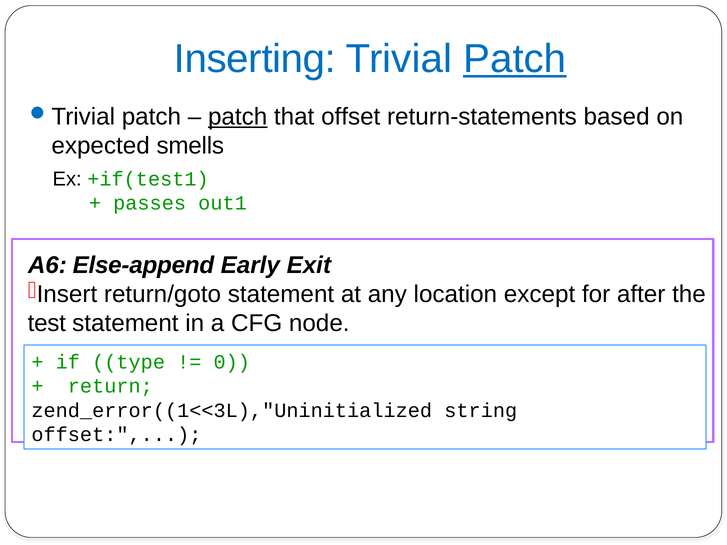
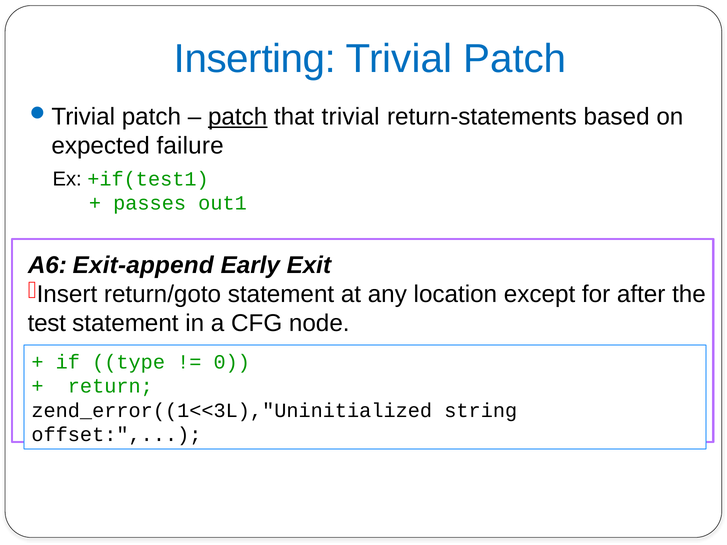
Patch underline: present -> none (515, 59)
that offset: offset -> trivial (351, 117)
smells: smells -> failure (190, 146)
Else-append: Else-append -> Exit-append (143, 265)
